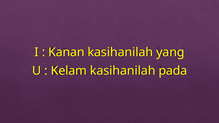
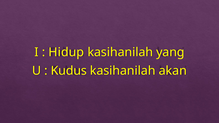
Kanan: Kanan -> Hidup (66, 52)
Kelam: Kelam -> Kudus (69, 71)
pada: pada -> akan (173, 71)
